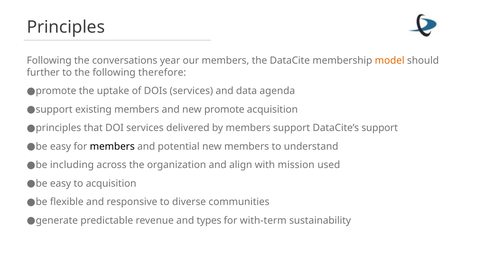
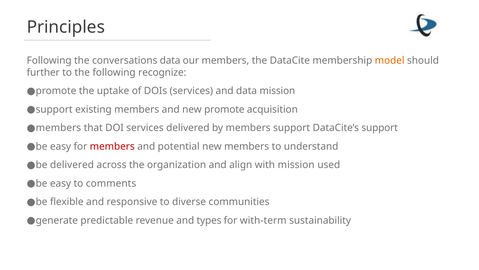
conversations year: year -> data (170, 60)
therefore: therefore -> recognize (162, 72)
data agenda: agenda -> mission (277, 91)
principles: principles -> members (58, 128)
members colour: black -> red (112, 146)
be including: including -> delivered (72, 165)
to acquisition: acquisition -> comments (111, 183)
